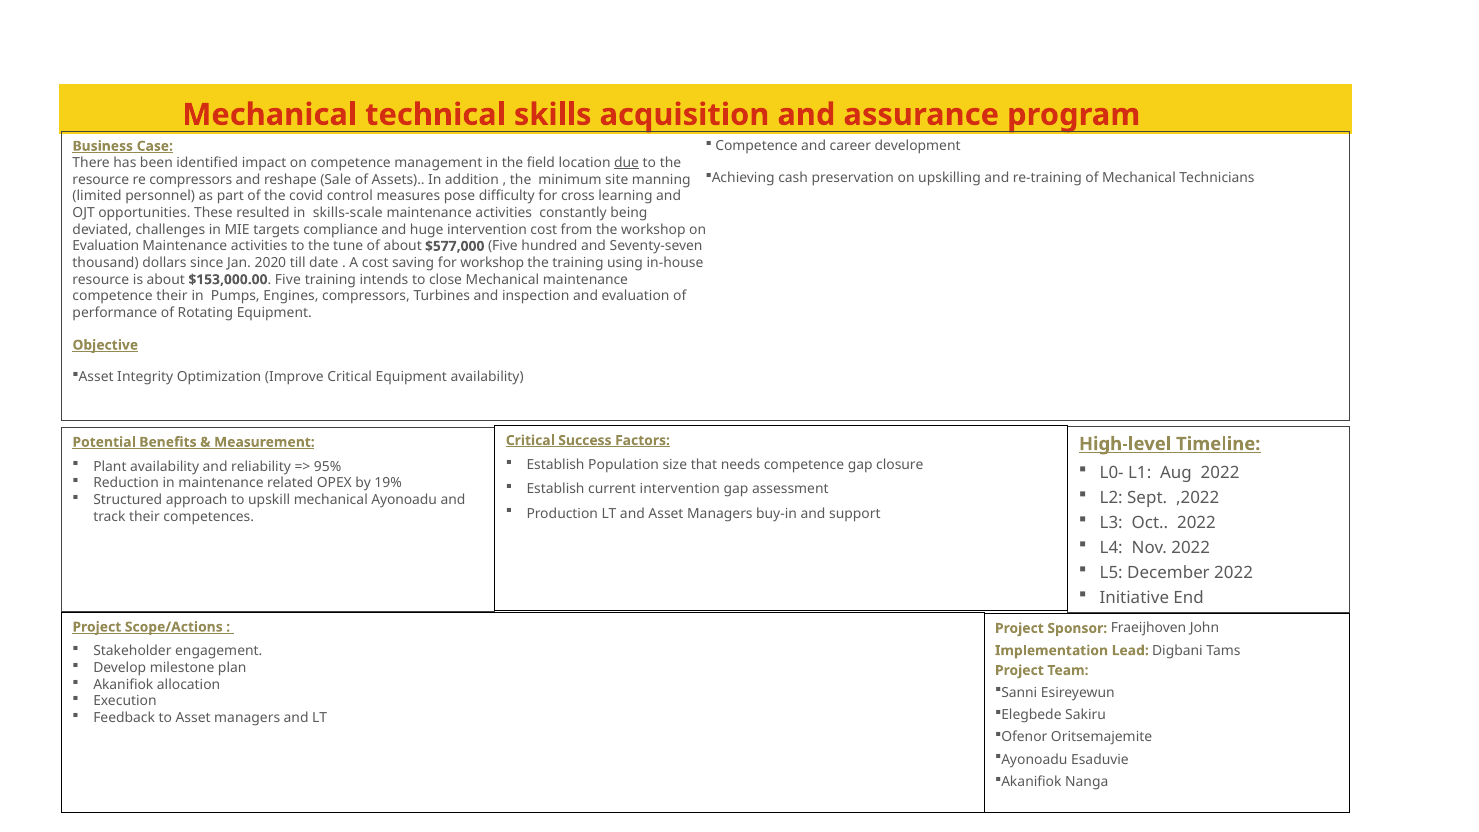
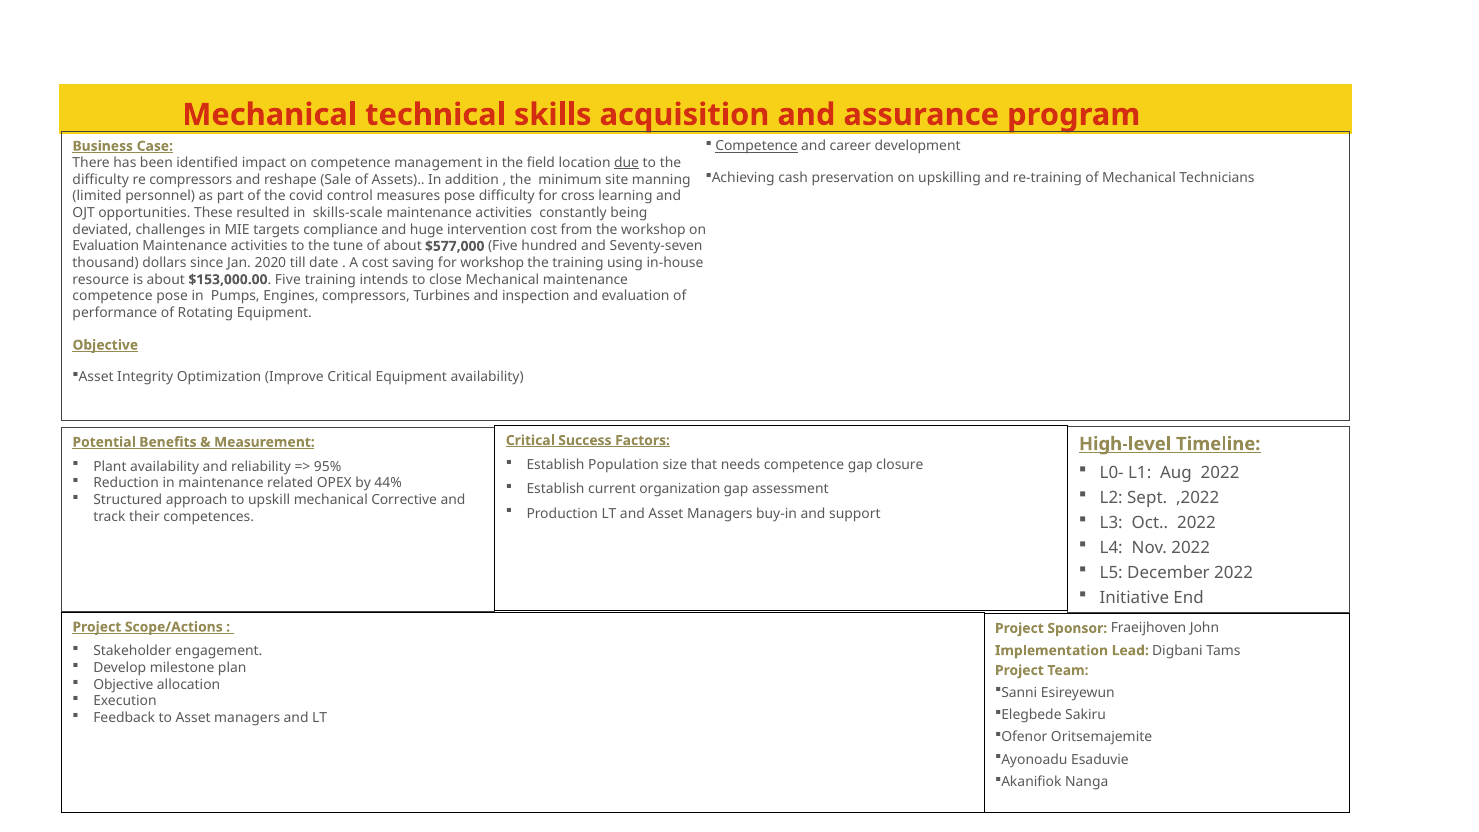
Competence underline: none -> present (757, 146)
resource: resource -> difficulty (101, 179)
competence their: their -> pose (172, 296)
19%: 19% -> 44% (388, 483)
current intervention: intervention -> organization (680, 489)
mechanical Ayonoadu: Ayonoadu -> Corrective (404, 500)
Akanifiok: Akanifiok -> Objective (123, 685)
